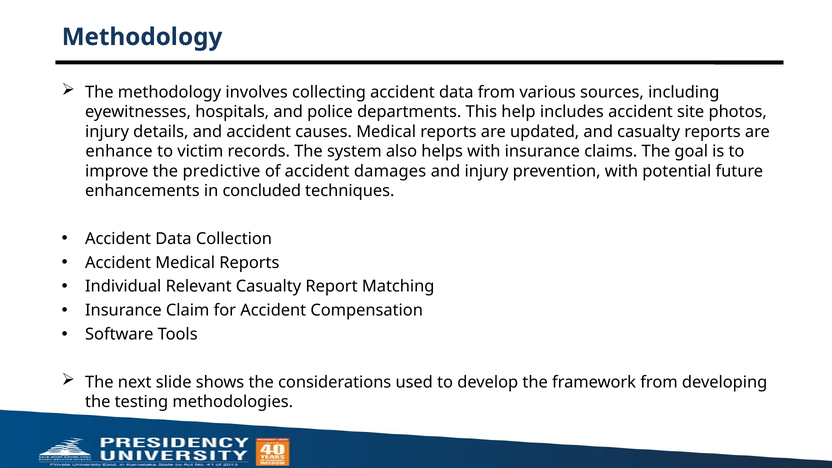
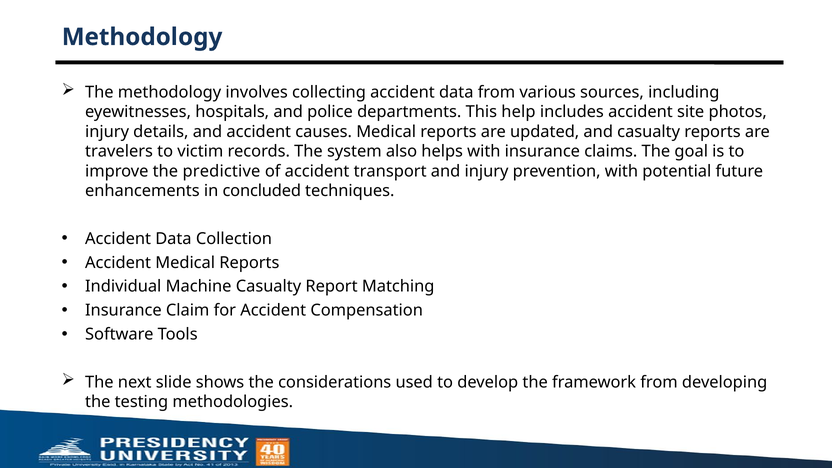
enhance: enhance -> travelers (119, 151)
damages: damages -> transport (390, 171)
Relevant: Relevant -> Machine (199, 287)
